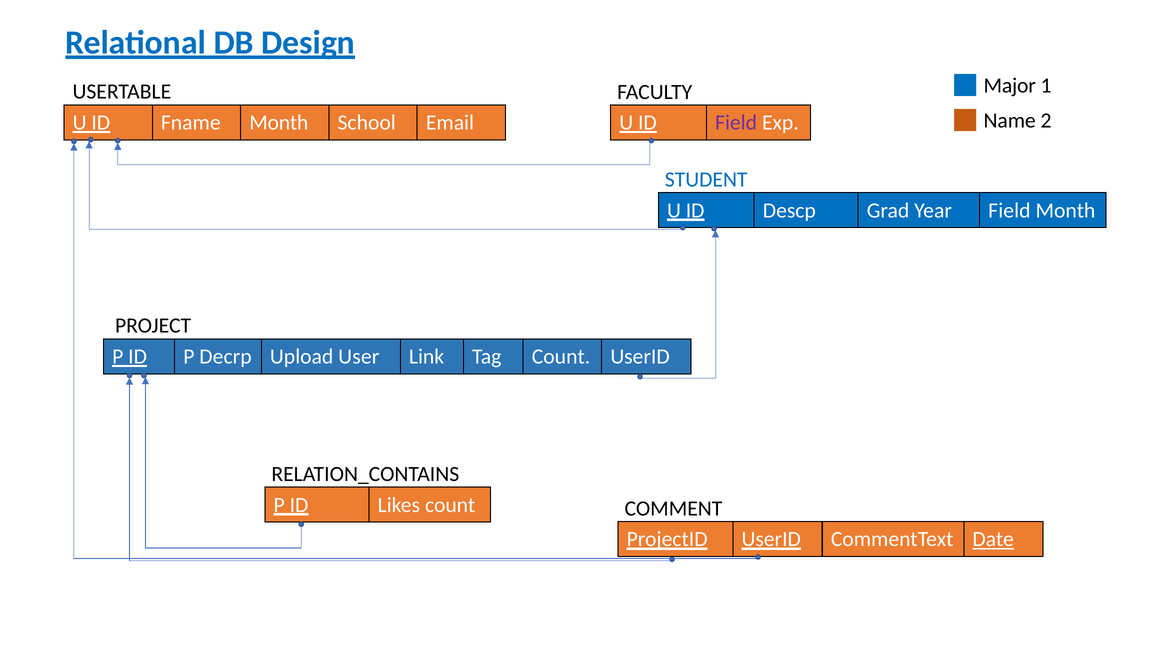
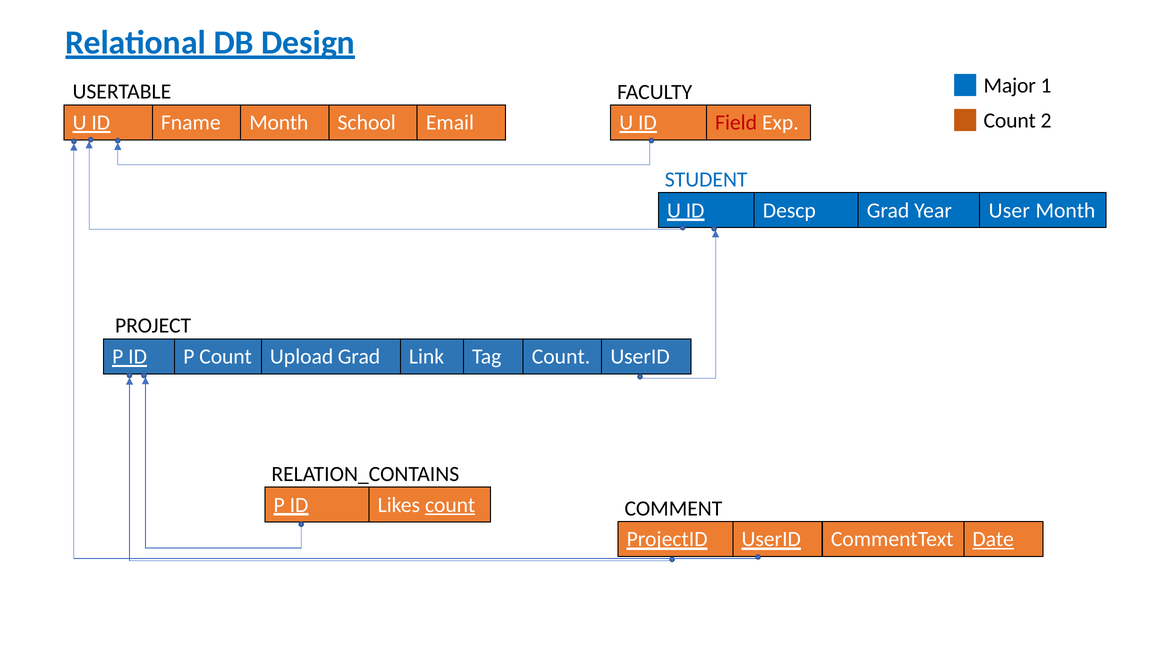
Name: Name -> Count (1010, 120)
Field colour: purple -> red (736, 123)
Year Field: Field -> User (1009, 210)
P Decrp: Decrp -> Count (226, 357)
Upload User: User -> Grad (359, 357)
count underline: none -> present (450, 505)
